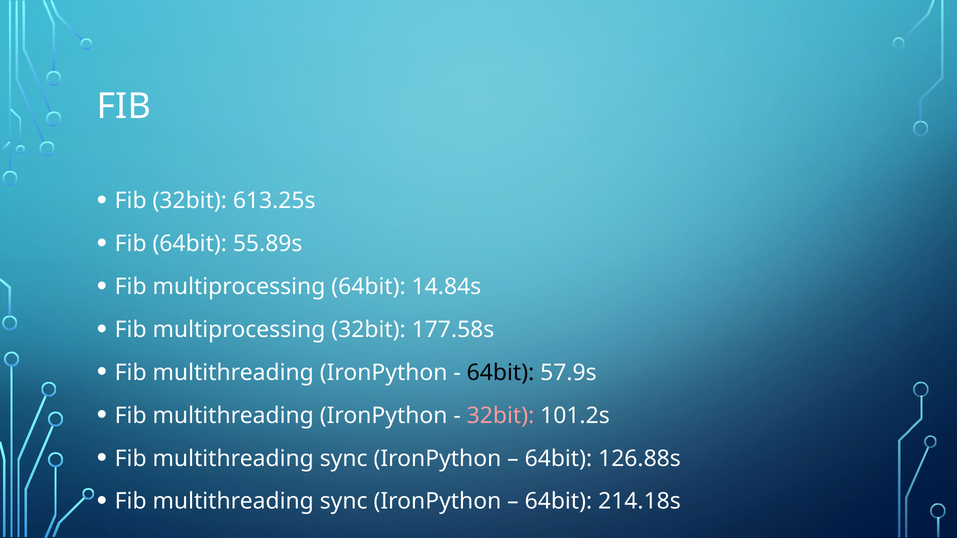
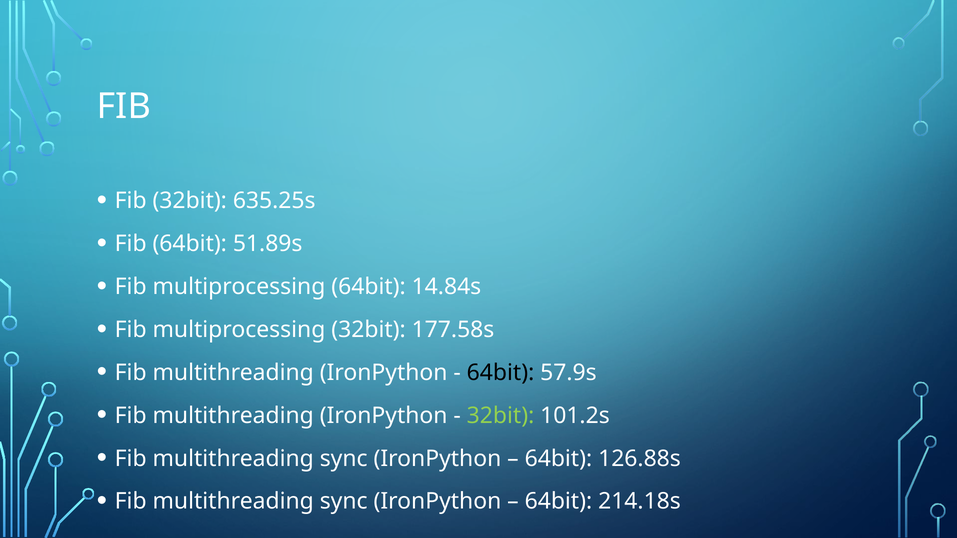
613.25s: 613.25s -> 635.25s (274, 201)
55.89s: 55.89s -> 51.89s (268, 244)
32bit colour: pink -> light green (501, 416)
